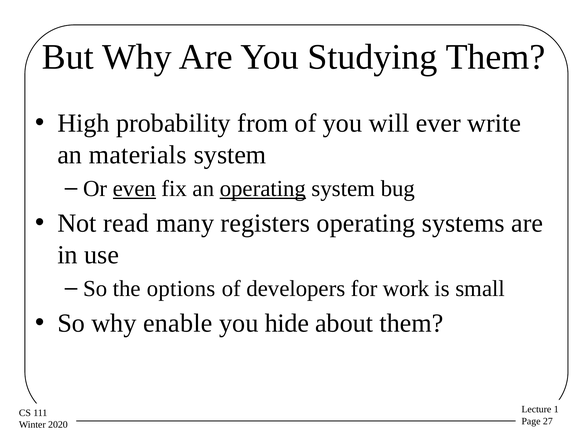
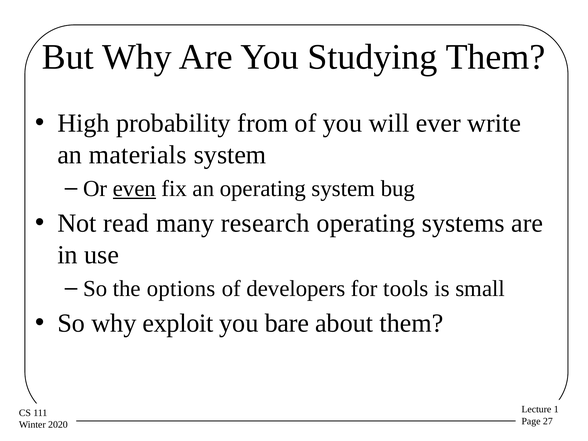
operating underline: present -> none (263, 188)
registers: registers -> research (265, 223)
work: work -> tools (406, 288)
enable: enable -> exploit (178, 323)
hide: hide -> bare (287, 323)
